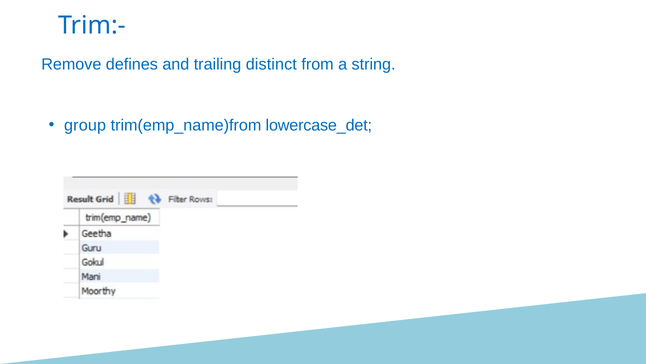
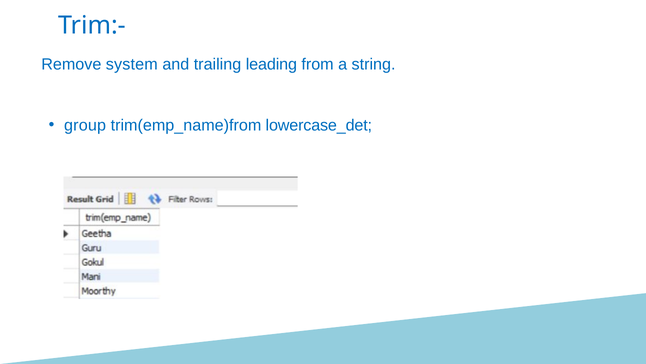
defines: defines -> system (132, 64)
distinct: distinct -> leading (271, 64)
